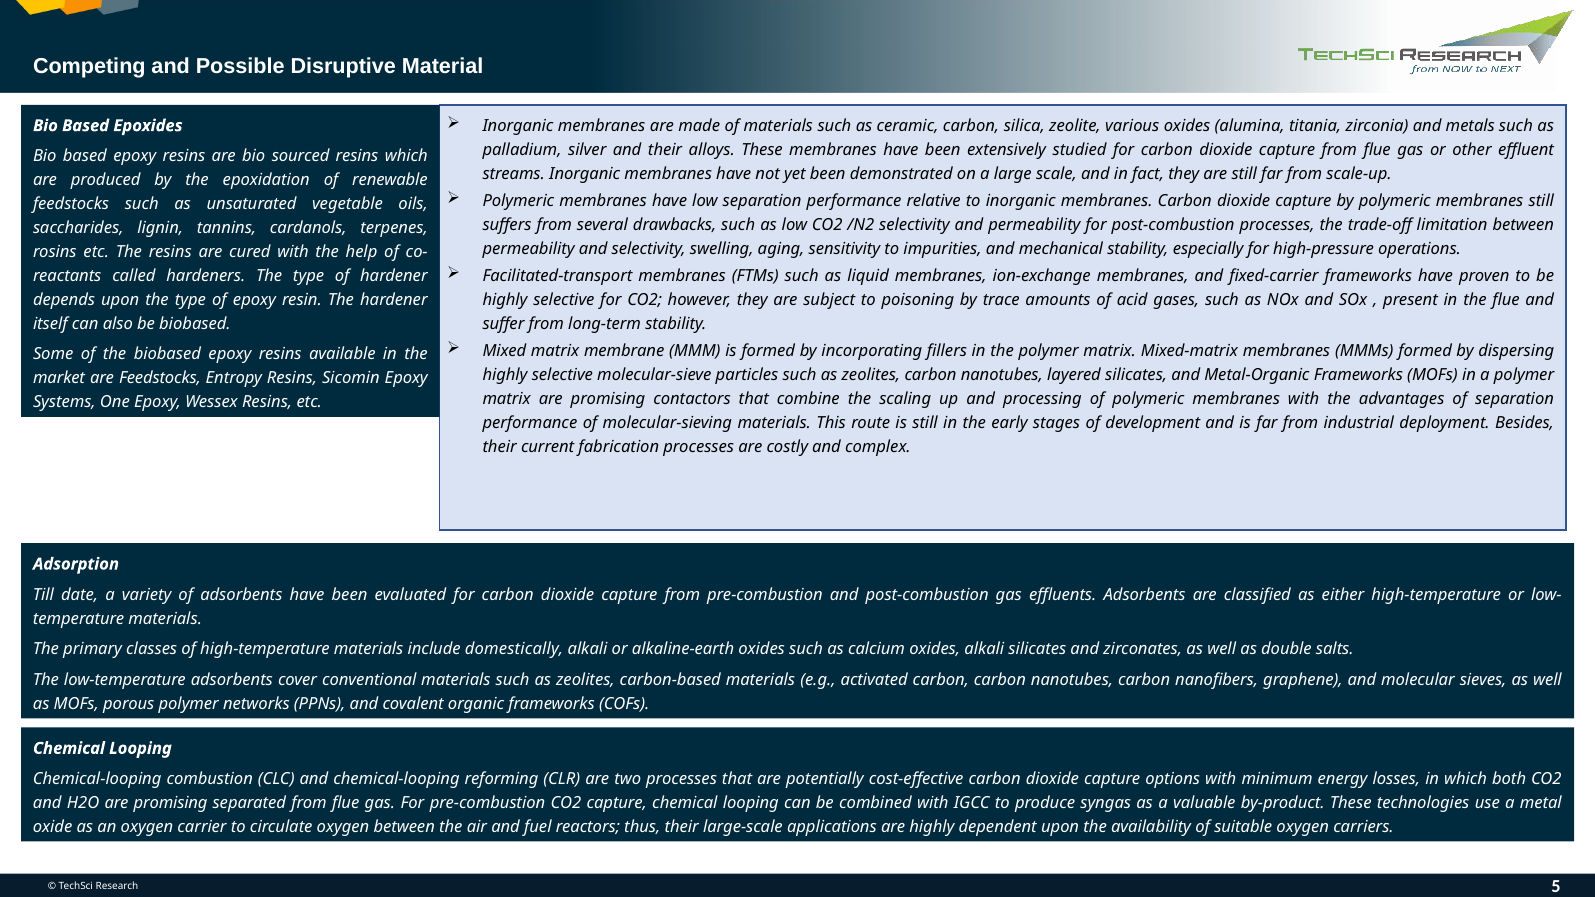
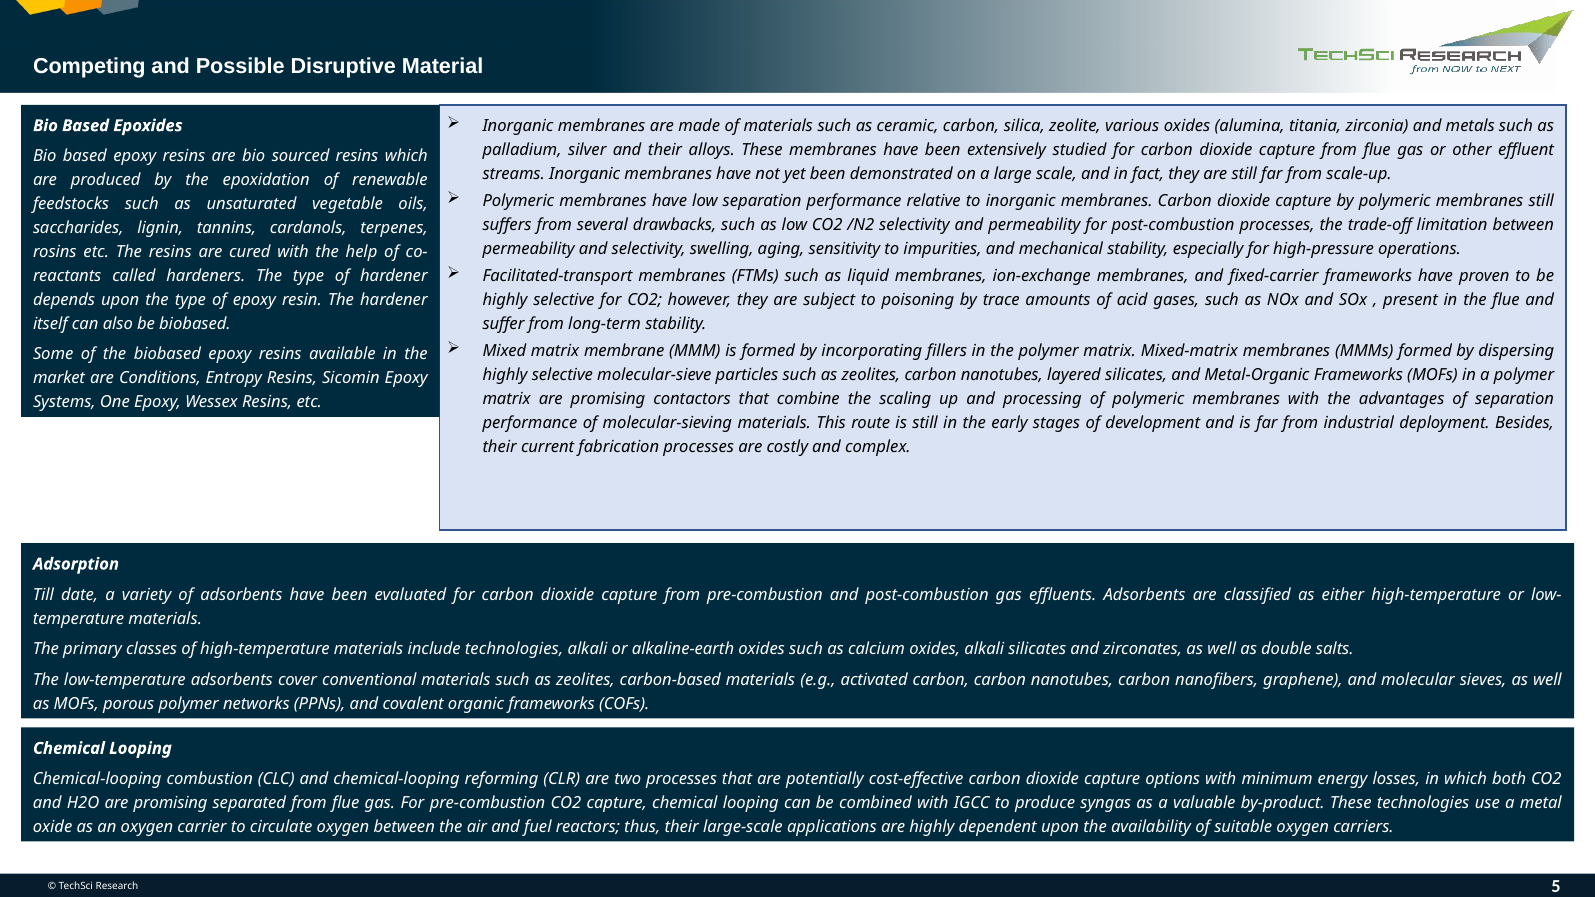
are Feedstocks: Feedstocks -> Conditions (160, 378)
include domestically: domestically -> technologies (514, 649)
